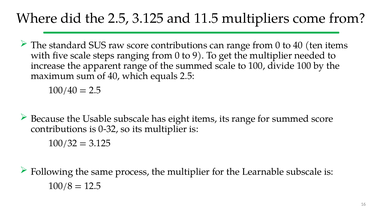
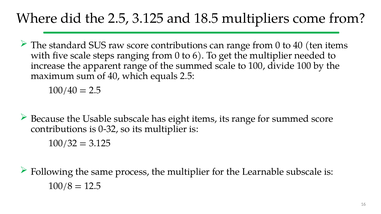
11.5: 11.5 -> 18.5 (206, 18)
9: 9 -> 6 (198, 56)
